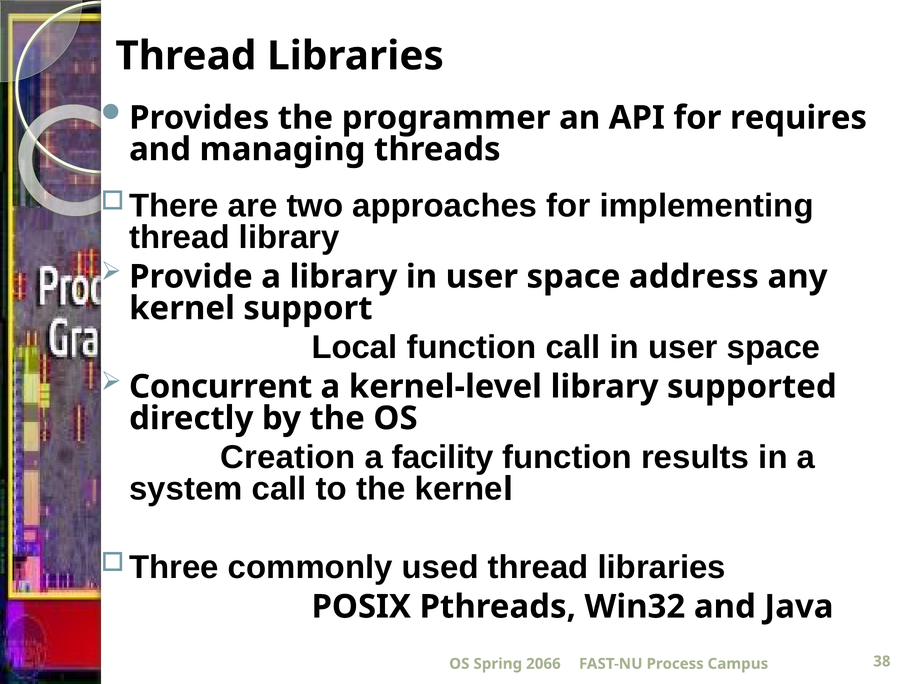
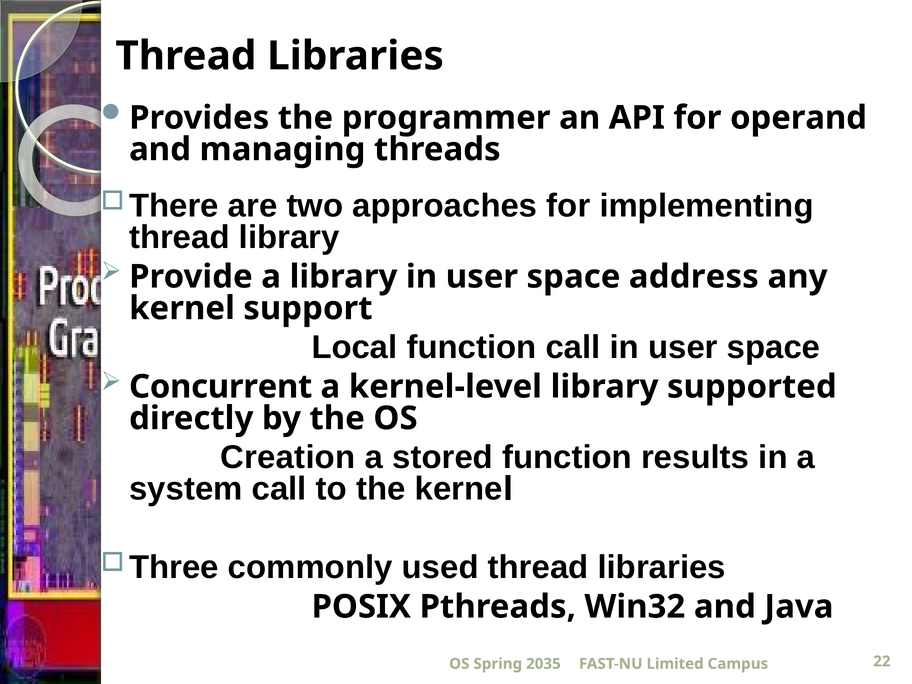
requires: requires -> operand (799, 118)
facility: facility -> stored (443, 458)
2066: 2066 -> 2035 (543, 664)
Process: Process -> Limited (675, 664)
38: 38 -> 22 (882, 661)
